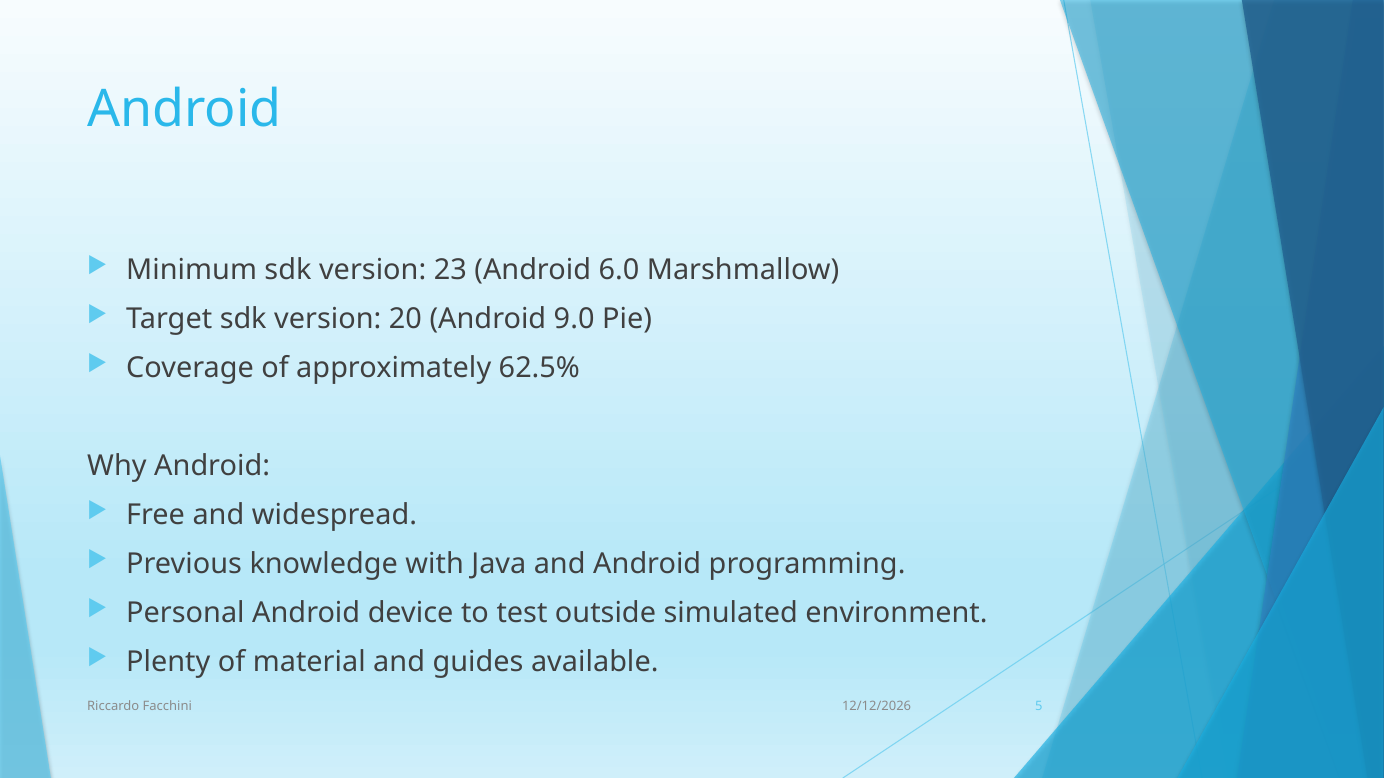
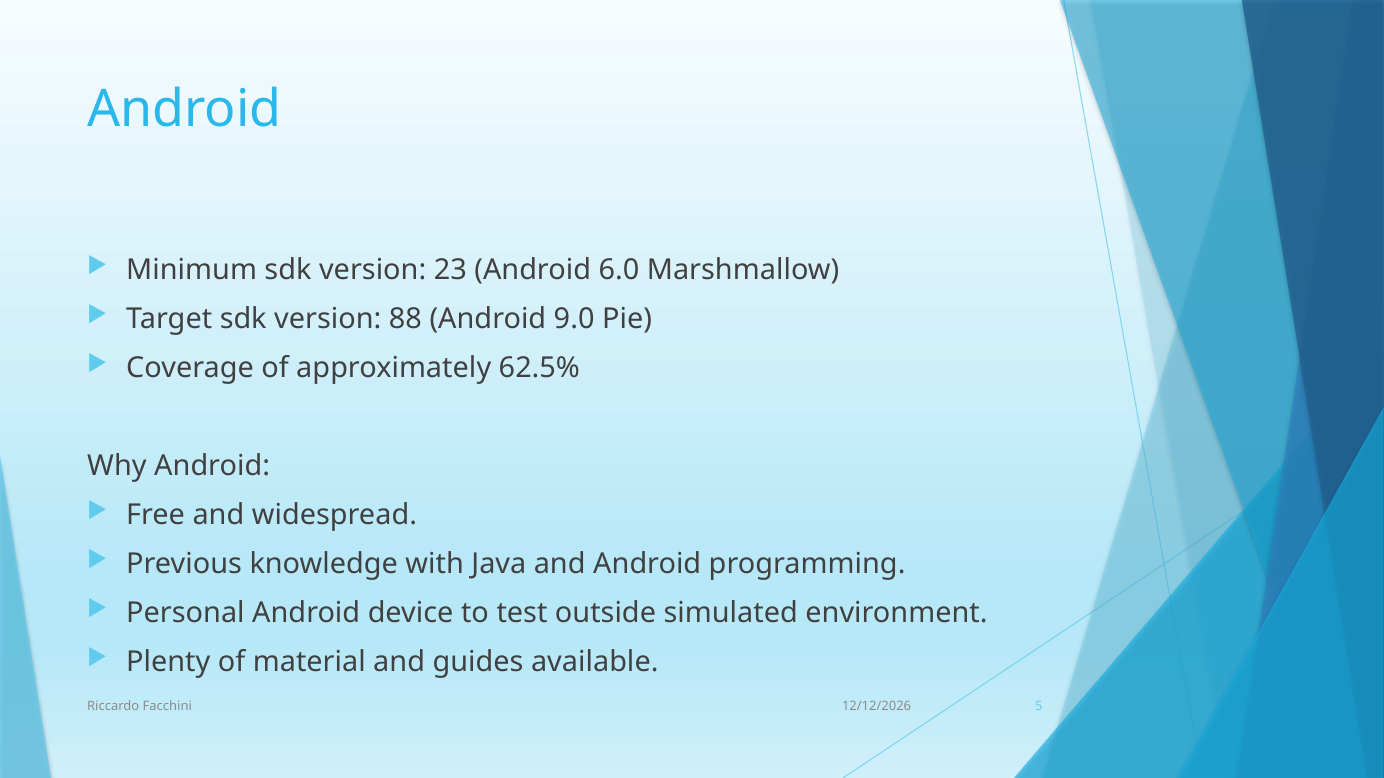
20: 20 -> 88 (405, 319)
